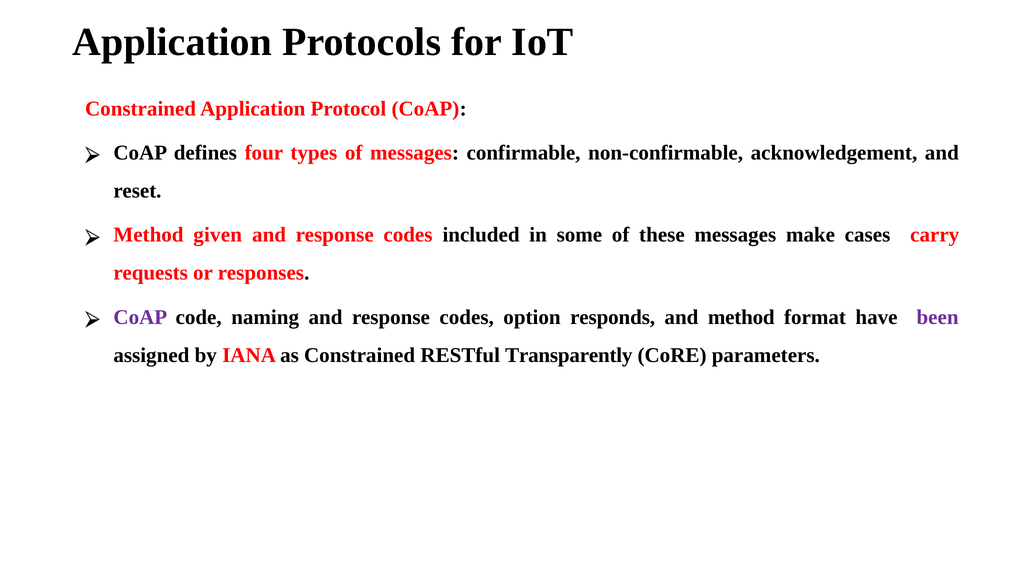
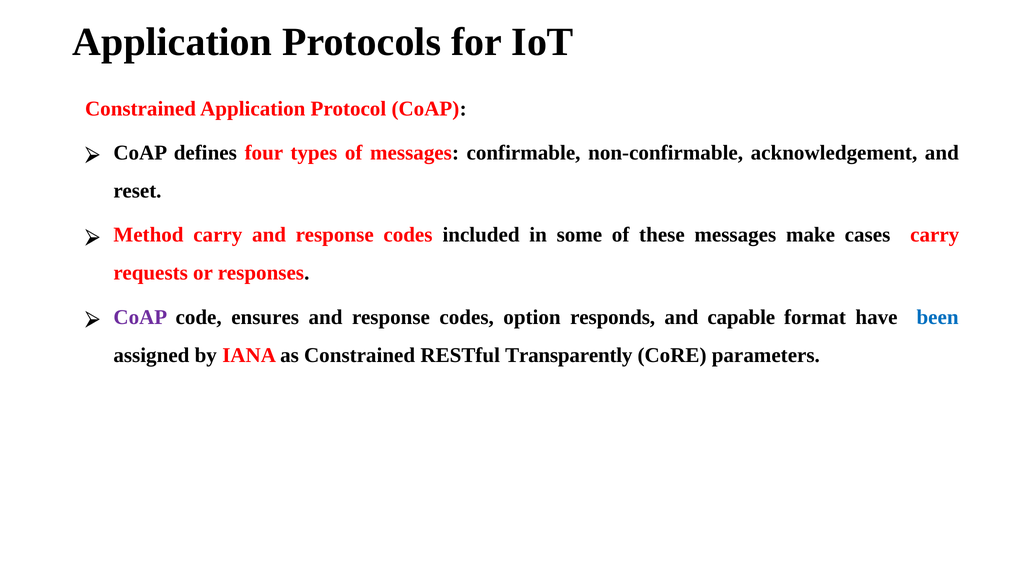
Method given: given -> carry (218, 235)
naming: naming -> ensures (265, 317)
and method: method -> capable (741, 317)
been colour: purple -> blue (938, 317)
